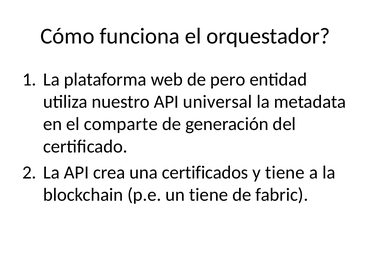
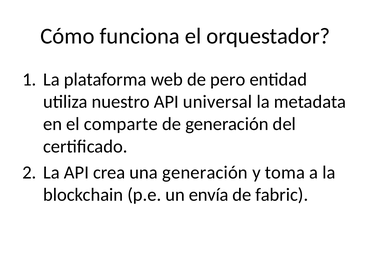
una certificados: certificados -> generación (205, 172)
y tiene: tiene -> toma (285, 172)
un tiene: tiene -> envía (209, 194)
